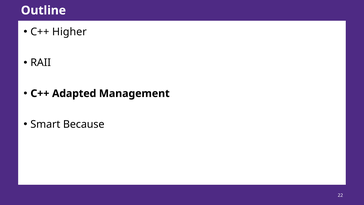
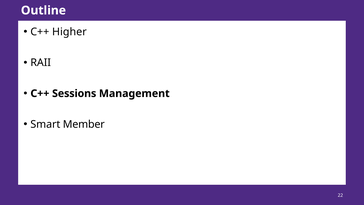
Adapted: Adapted -> Sessions (74, 93)
Because: Because -> Member (84, 124)
